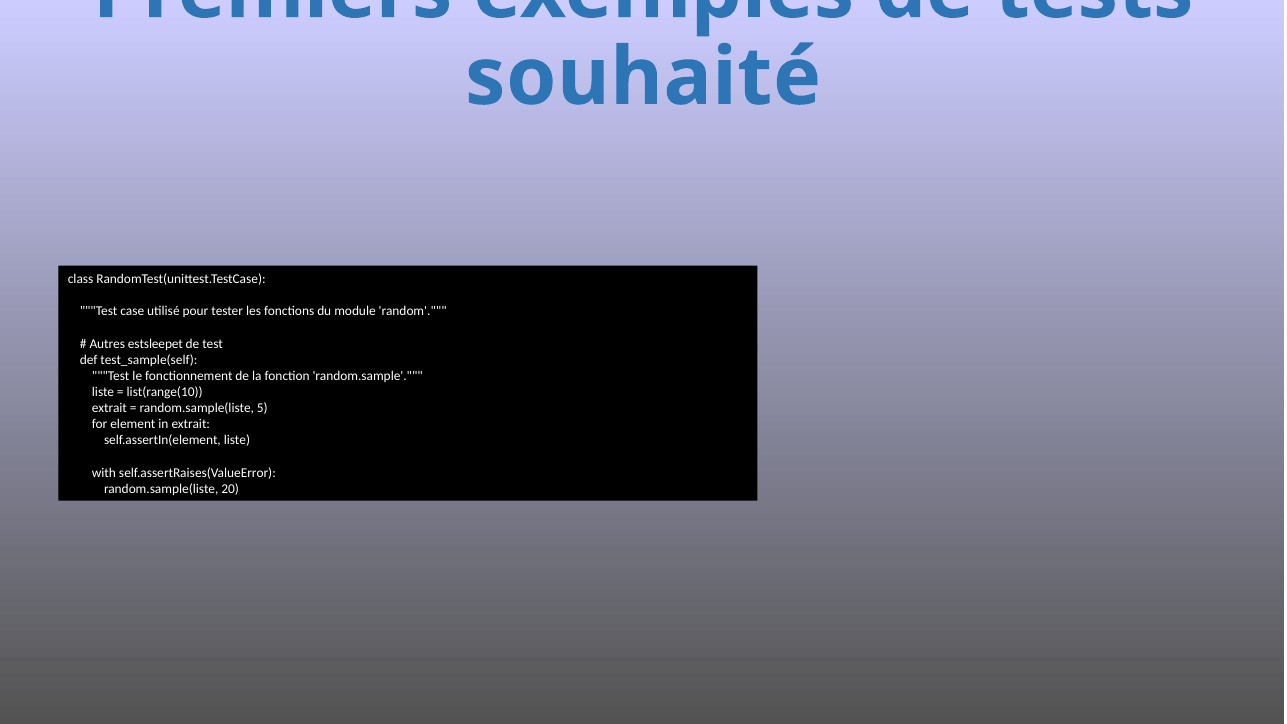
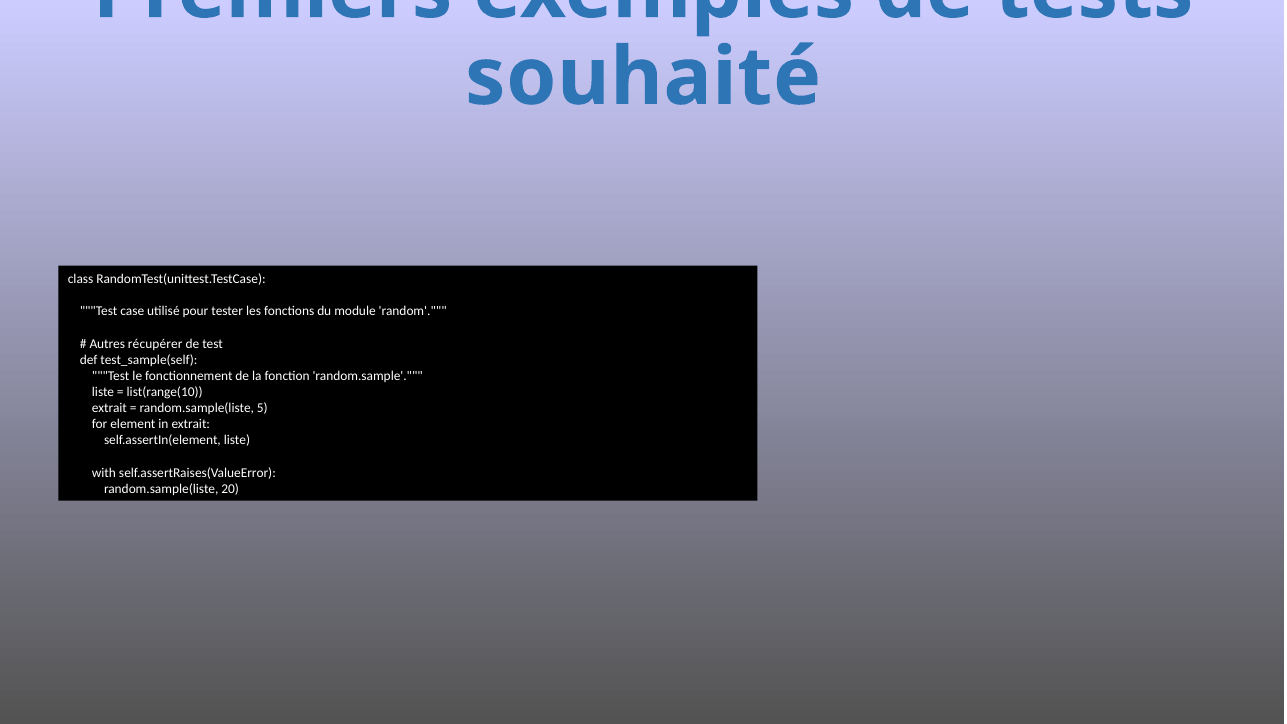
estsleepet: estsleepet -> récupérer (155, 344)
